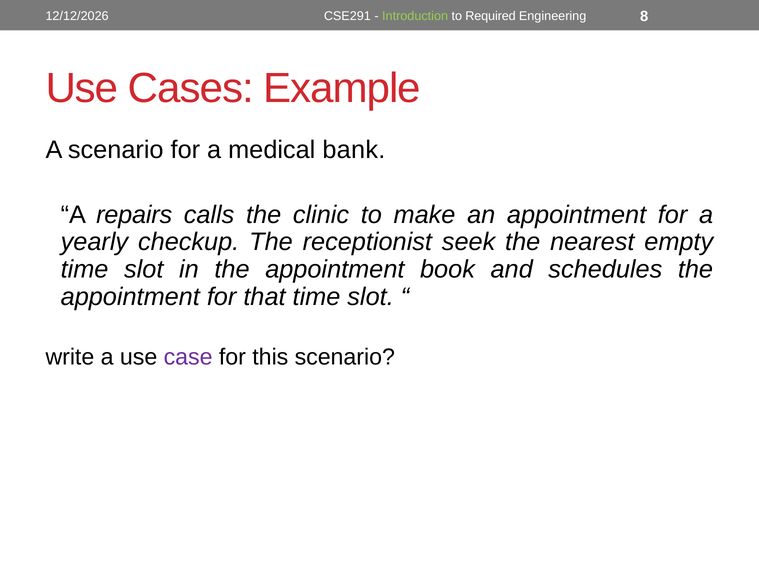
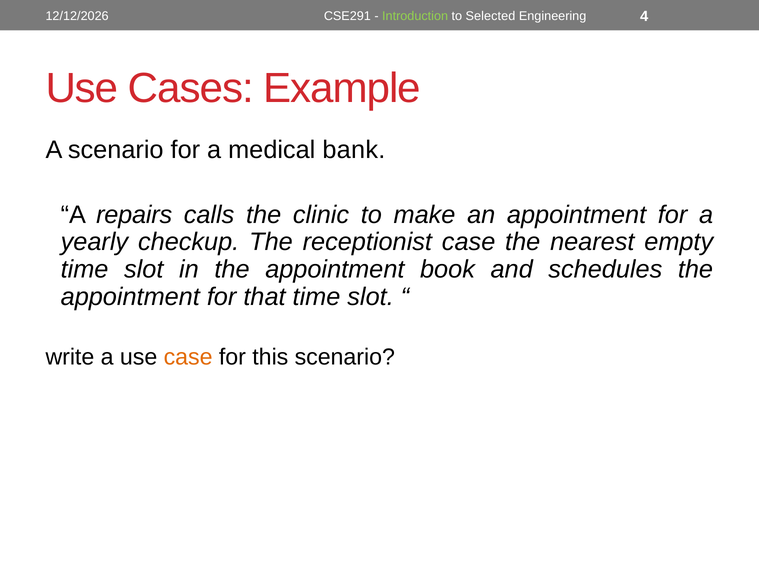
Required: Required -> Selected (490, 16)
8: 8 -> 4 (644, 16)
receptionist seek: seek -> case (469, 242)
case colour: purple -> orange (188, 357)
